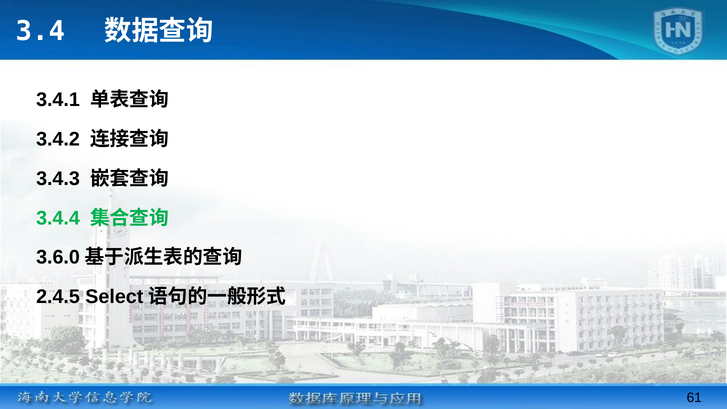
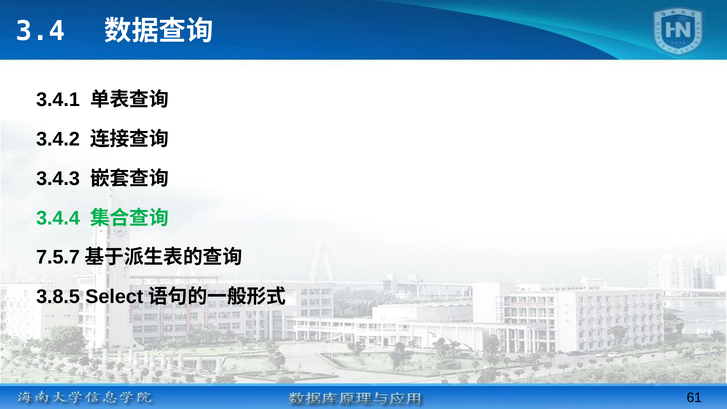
3.6.0: 3.6.0 -> 7.5.7 (58, 257)
2.4.5: 2.4.5 -> 3.8.5 (58, 297)
